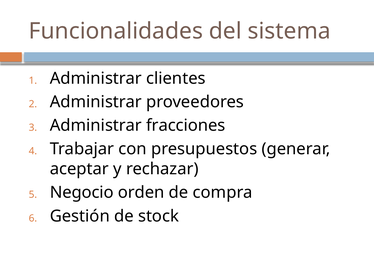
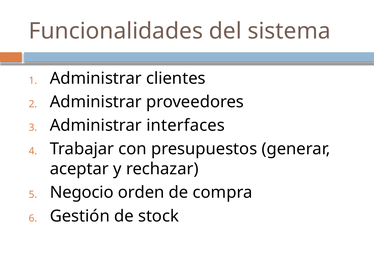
fracciones: fracciones -> interfaces (186, 126)
